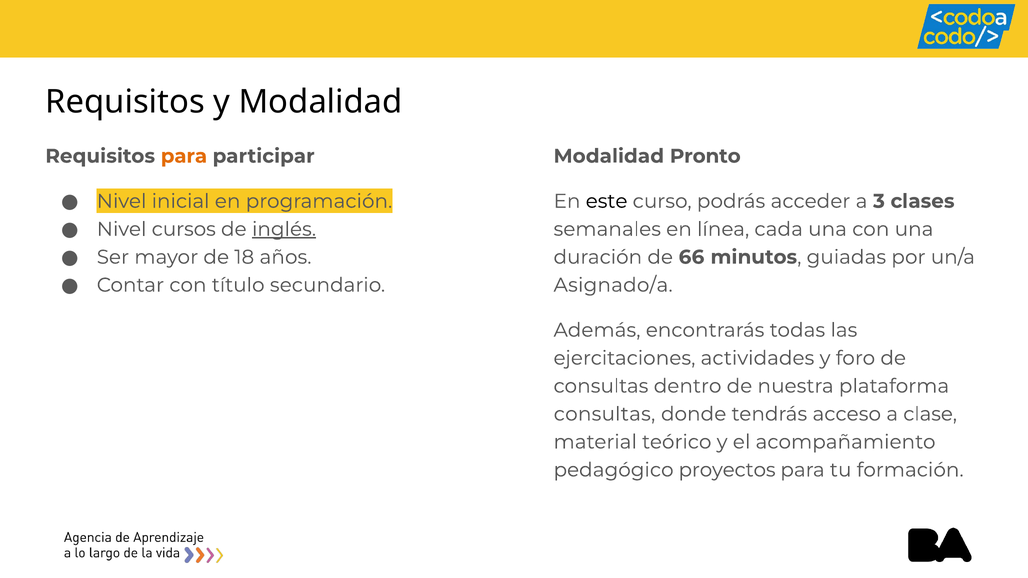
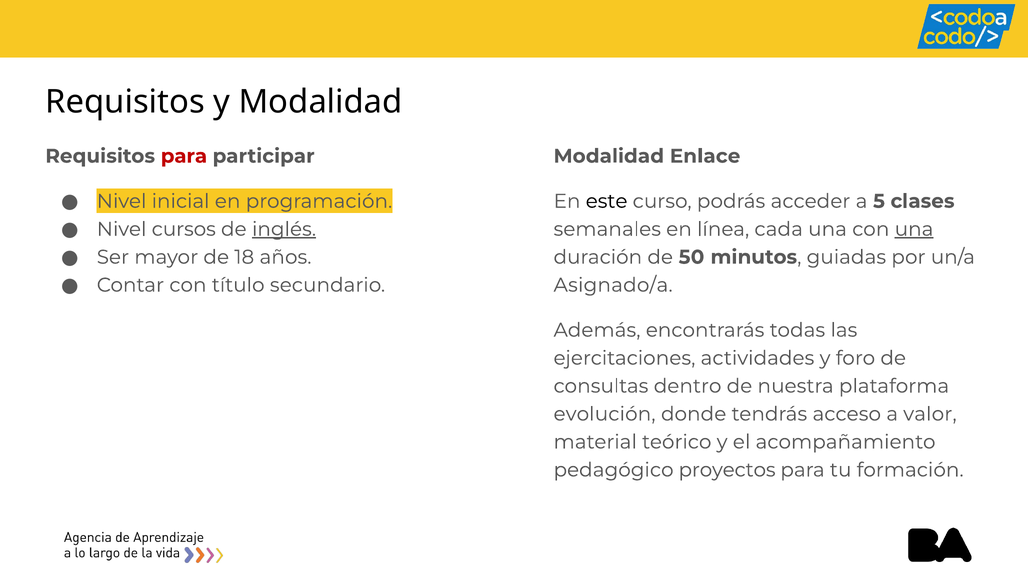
para colour: orange -> red (184, 156)
Pronto: Pronto -> Enlace (705, 156)
3: 3 -> 5 (879, 201)
una underline: none -> present (914, 229)
66: 66 -> 50 (691, 257)
consultas: consultas -> evolución (605, 414)
clase: clase -> valor (930, 414)
